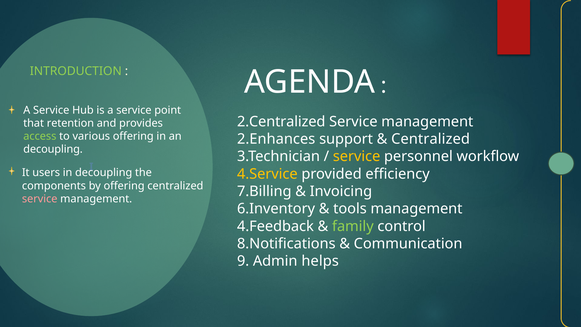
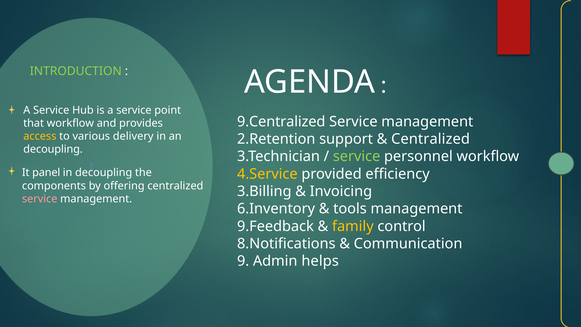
2.Centralized: 2.Centralized -> 9.Centralized (281, 122)
that retention: retention -> workflow (70, 123)
access colour: light green -> yellow (40, 136)
various offering: offering -> delivery (133, 136)
2.Enhances: 2.Enhances -> 2.Retention (276, 139)
service colour: yellow -> light green (357, 156)
users: users -> panel (46, 173)
7.Billing: 7.Billing -> 3.Billing (264, 191)
4.Feedback: 4.Feedback -> 9.Feedback (275, 226)
family colour: light green -> yellow (353, 226)
